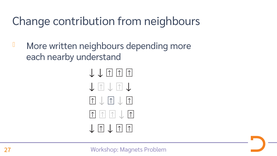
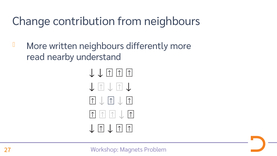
depending: depending -> differently (147, 46)
each: each -> read (36, 57)
